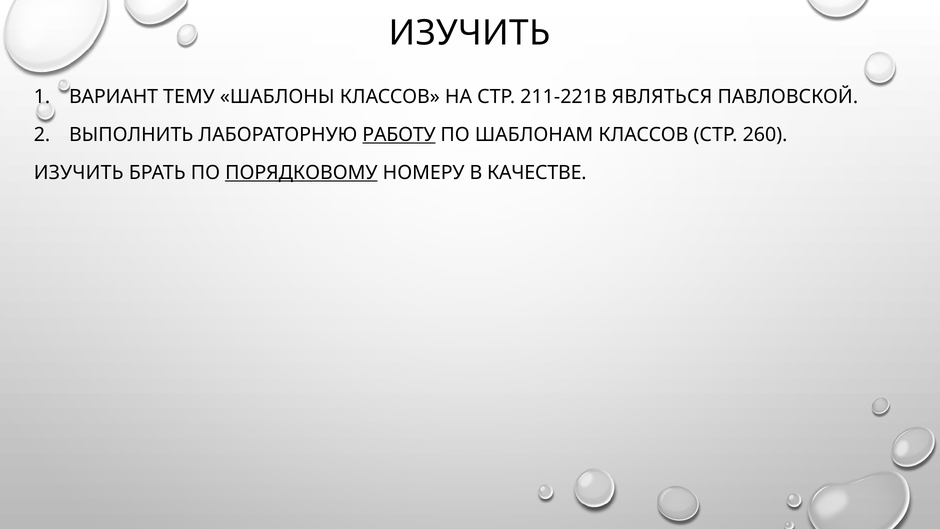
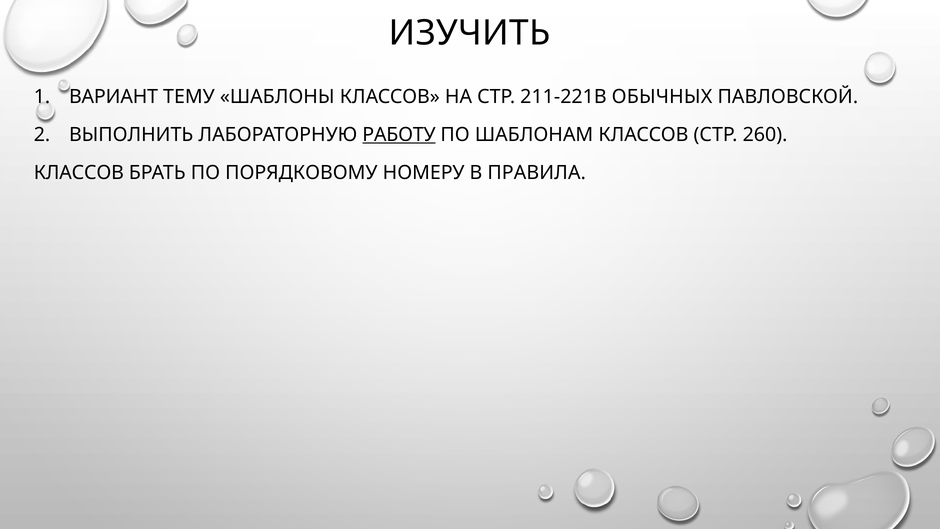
ЯВЛЯТЬСЯ: ЯВЛЯТЬСЯ -> ОБЫЧНЫХ (662, 97)
ИЗУЧИТЬ: ИЗУЧИТЬ -> КЛАССОВ (79, 173)
ПОРЯДКОВОМУ underline: present -> none (301, 173)
КАЧЕСТВЕ: КАЧЕСТВЕ -> ПРАВИЛА (537, 173)
